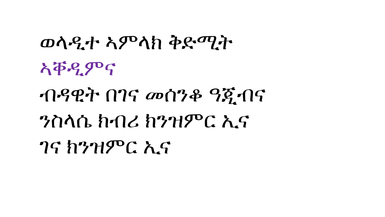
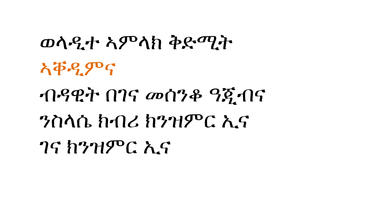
ኣቐዲምና colour: purple -> orange (78, 68)
